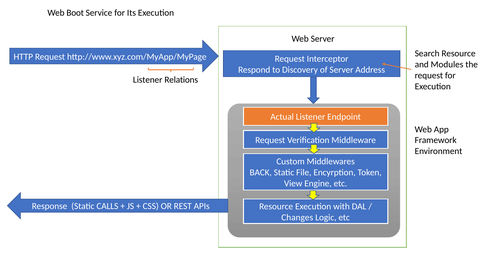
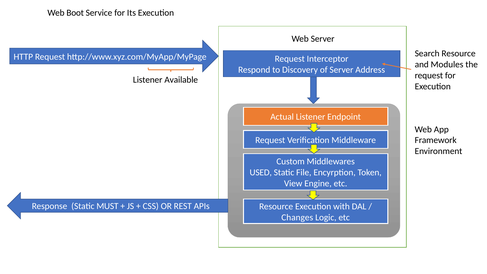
Relations: Relations -> Available (181, 80)
BACK: BACK -> USED (261, 172)
CALLS: CALLS -> MUST (107, 206)
